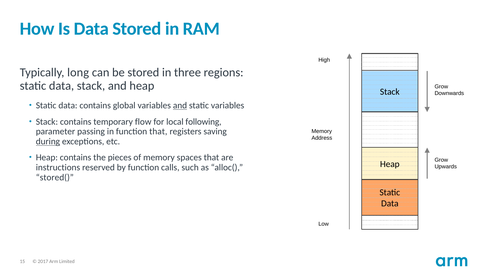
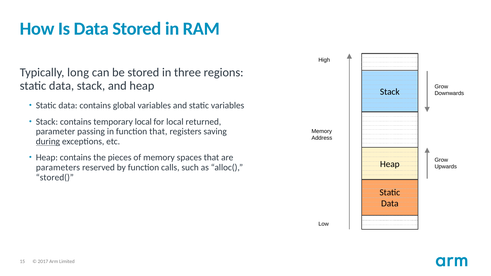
and underline: present -> none (180, 106)
temporary flow: flow -> local (143, 122)
following: following -> returned (203, 122)
instructions: instructions -> parameters (58, 168)
